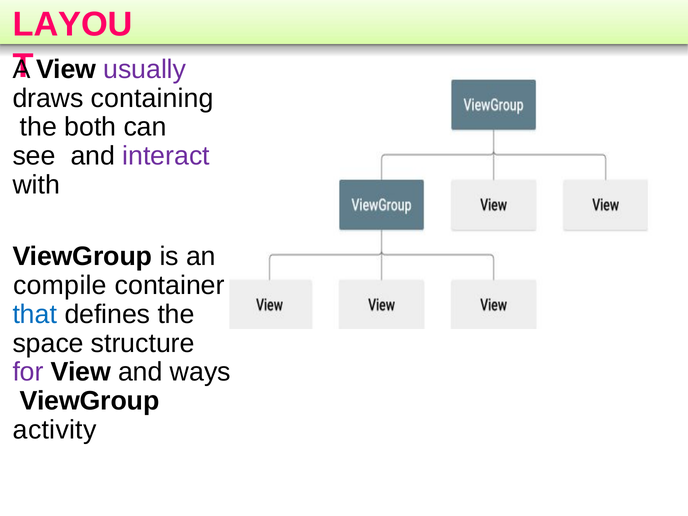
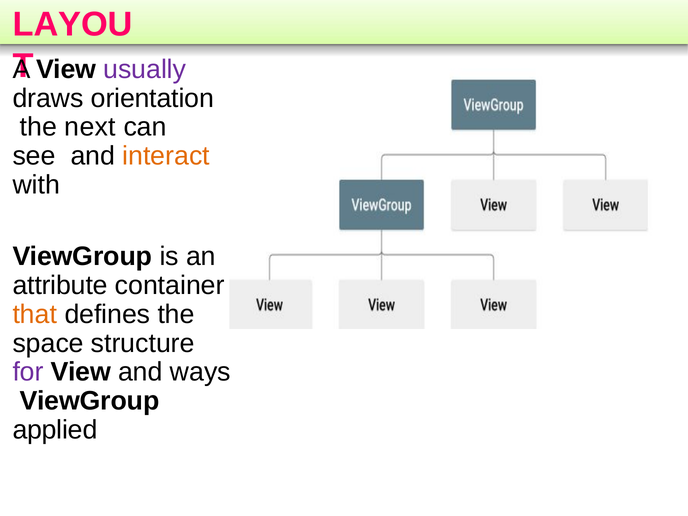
containing: containing -> orientation (152, 98)
both: both -> next (90, 127)
interact colour: purple -> orange (166, 156)
compile: compile -> attribute (60, 285)
that colour: blue -> orange (35, 314)
activity: activity -> applied (55, 430)
